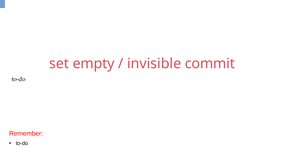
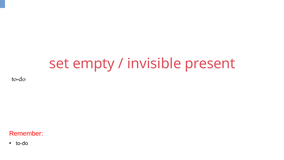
commit: commit -> present (210, 64)
